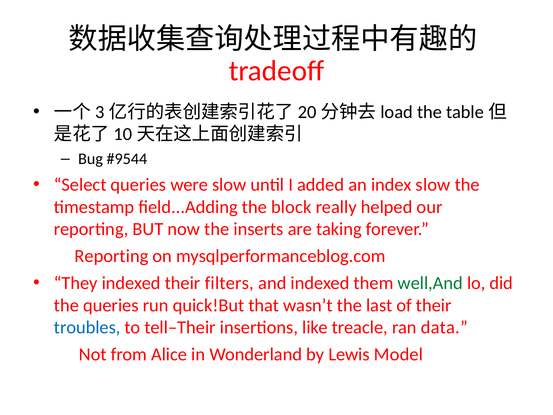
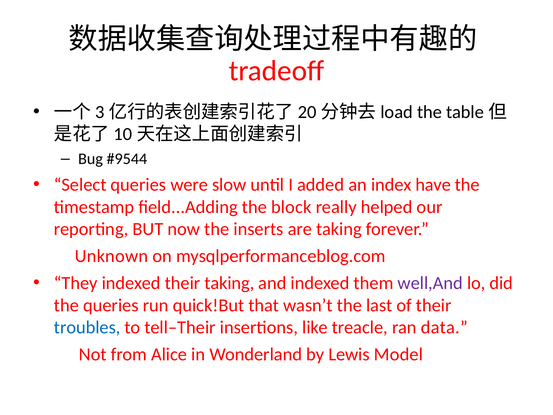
index slow: slow -> have (433, 185)
Reporting: Reporting -> Unknown (111, 256)
their filters: filters -> taking (229, 283)
well,And colour: green -> purple (430, 283)
